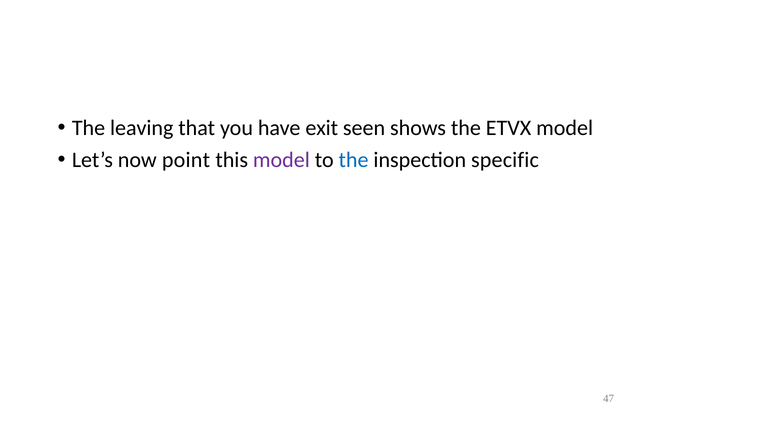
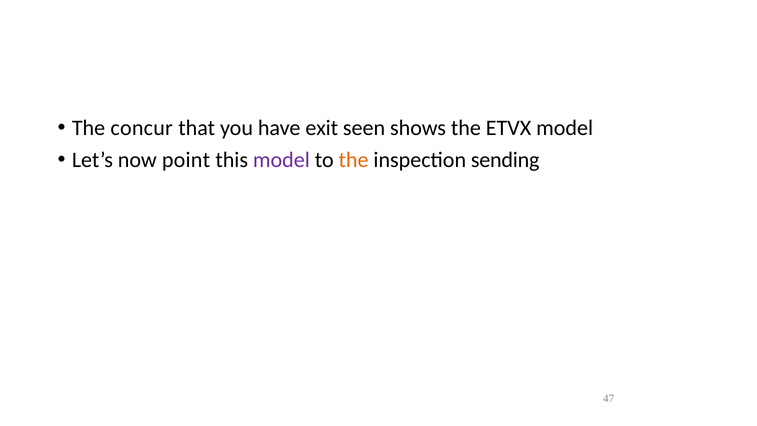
leaving: leaving -> concur (142, 128)
the colour: blue -> orange (354, 160)
specific: specific -> sending (505, 160)
